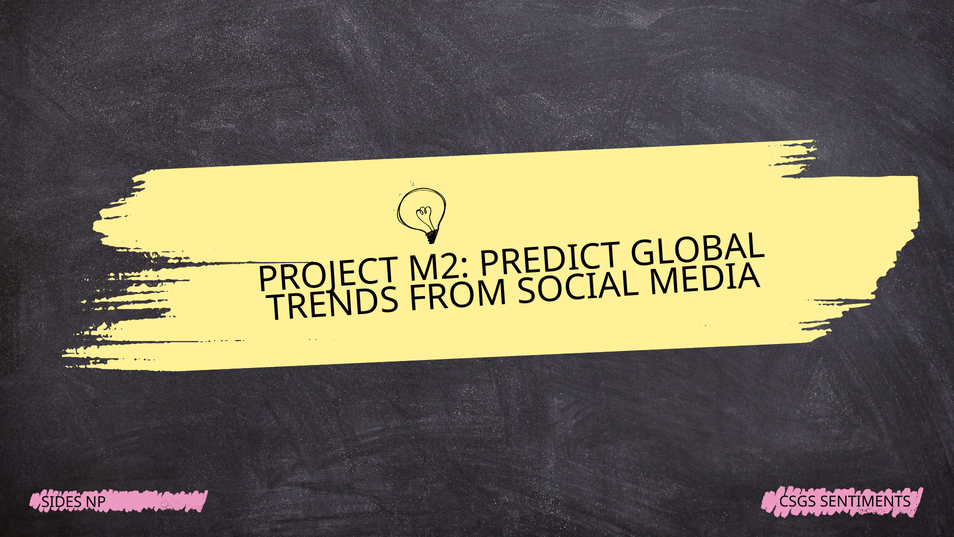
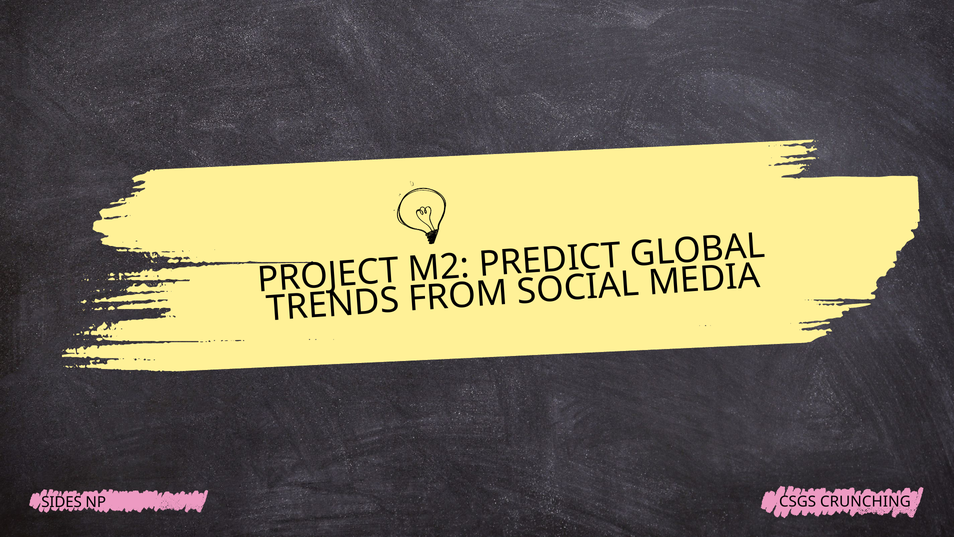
SENTIMENTS: SENTIMENTS -> CRUNCHING (865, 501)
